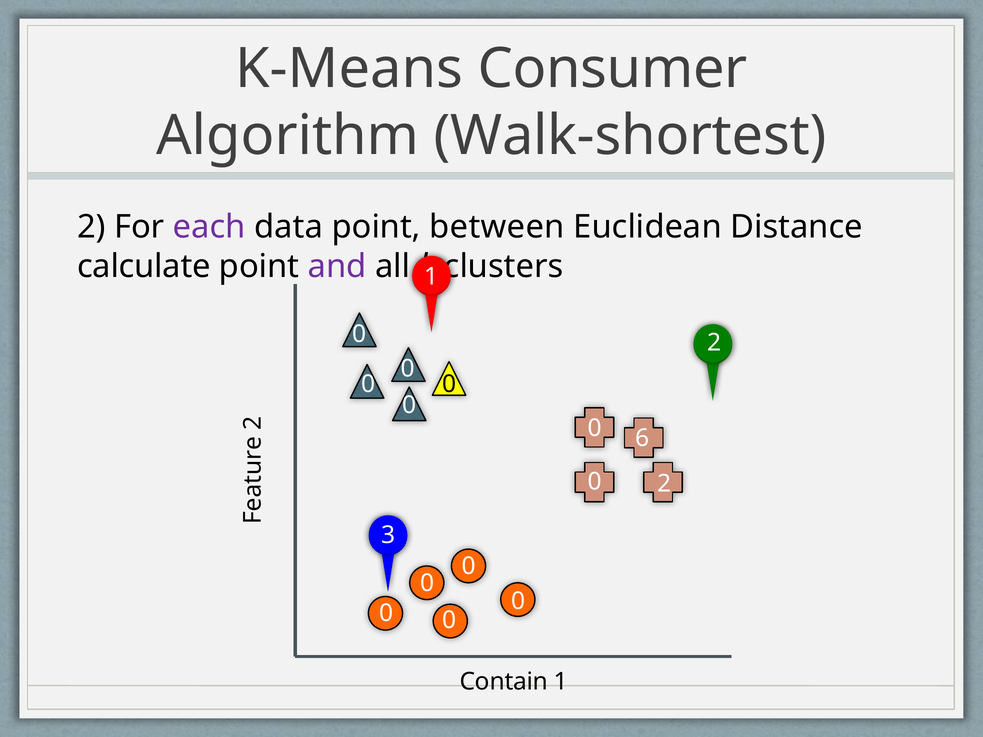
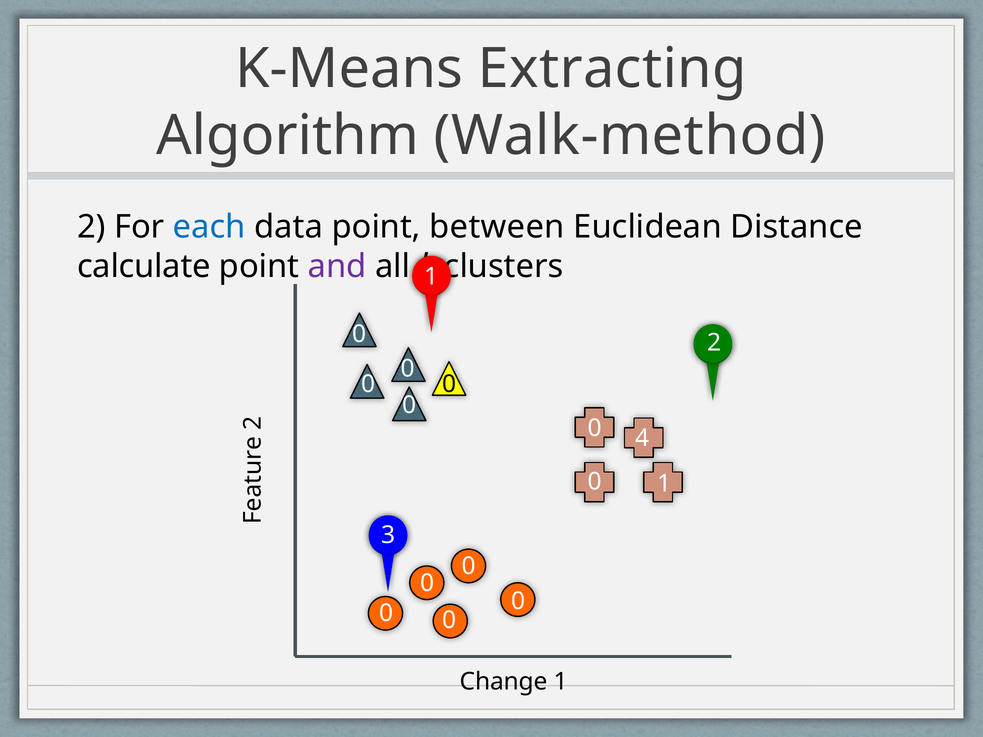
Consumer: Consumer -> Extracting (612, 69)
Walk-shortest: Walk-shortest -> Walk-method (630, 136)
each colour: purple -> blue (209, 227)
6: 6 -> 4 (642, 438)
0 2: 2 -> 1 (664, 484)
Contain: Contain -> Change (504, 682)
